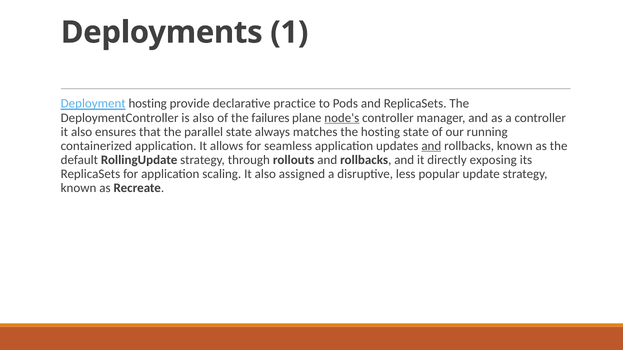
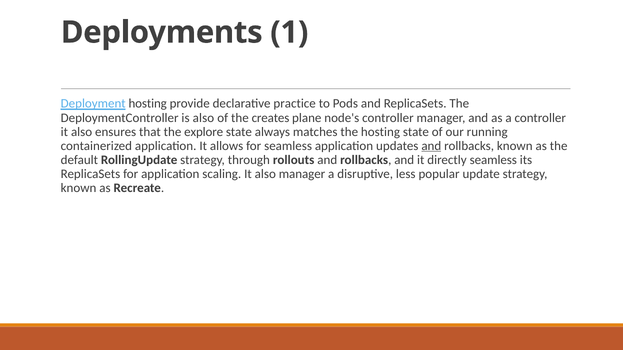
failures: failures -> creates (271, 118)
node's underline: present -> none (342, 118)
parallel: parallel -> explore (204, 132)
directly exposing: exposing -> seamless (493, 160)
also assigned: assigned -> manager (302, 174)
